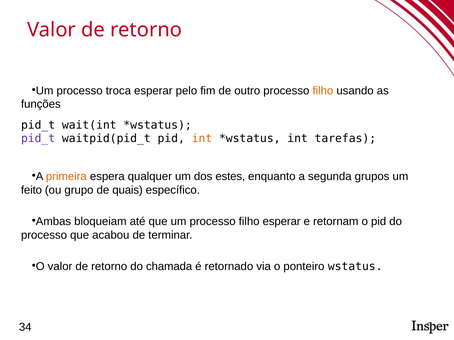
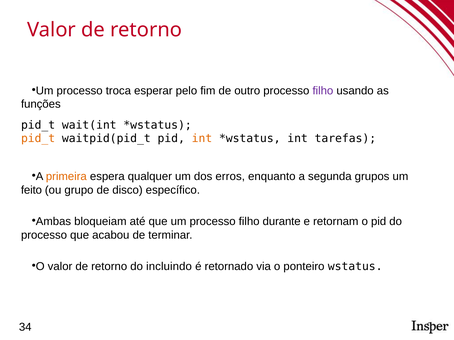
filho colour: orange -> purple (323, 91)
pid_t colour: purple -> orange (38, 139)
estes: estes -> erros (230, 177)
quais: quais -> disco (128, 190)
filho esperar: esperar -> durante (282, 222)
chamada: chamada -> incluindo (169, 267)
